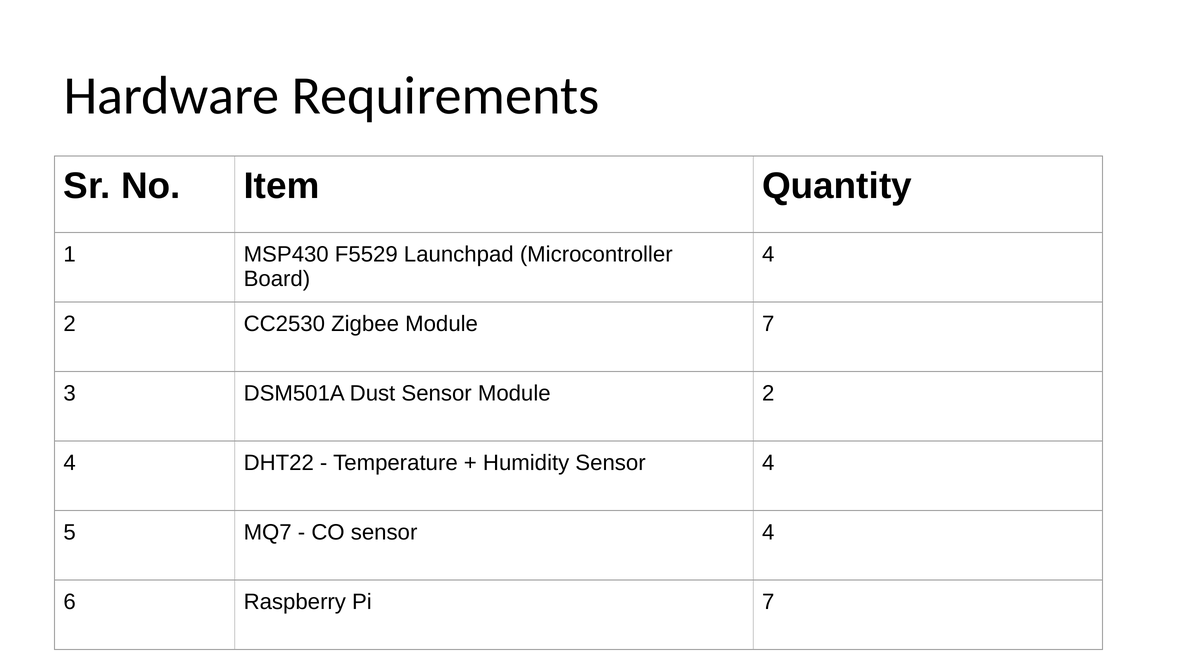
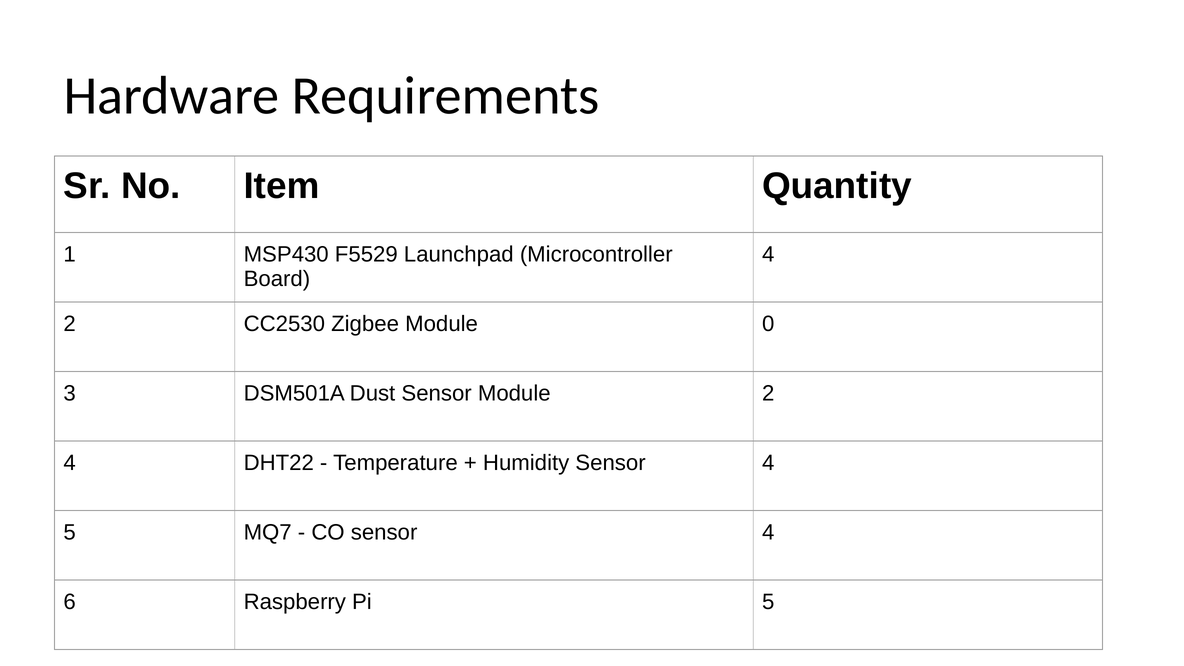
Module 7: 7 -> 0 (768, 324)
Pi 7: 7 -> 5 (768, 602)
